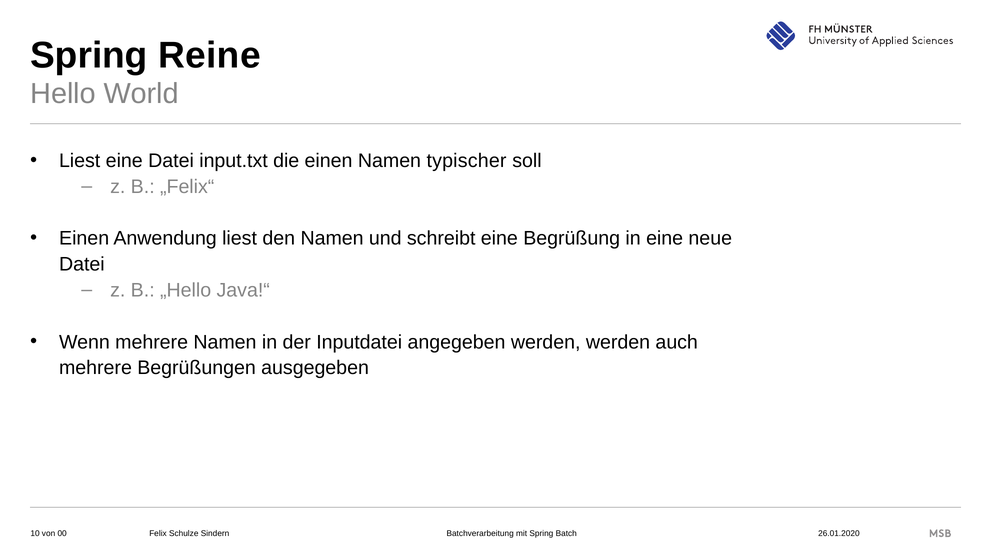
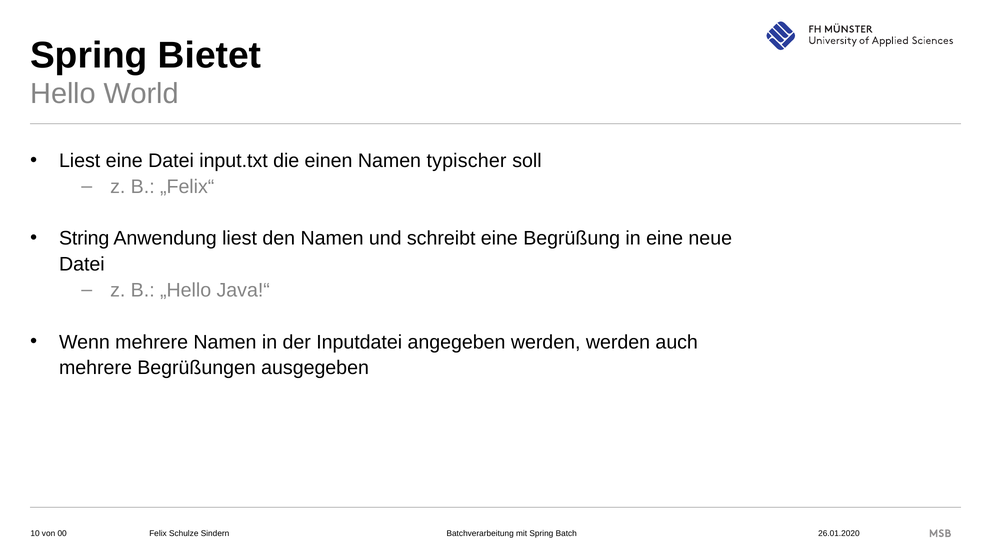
Reine: Reine -> Bietet (210, 55)
Einen: Einen -> String (84, 238)
